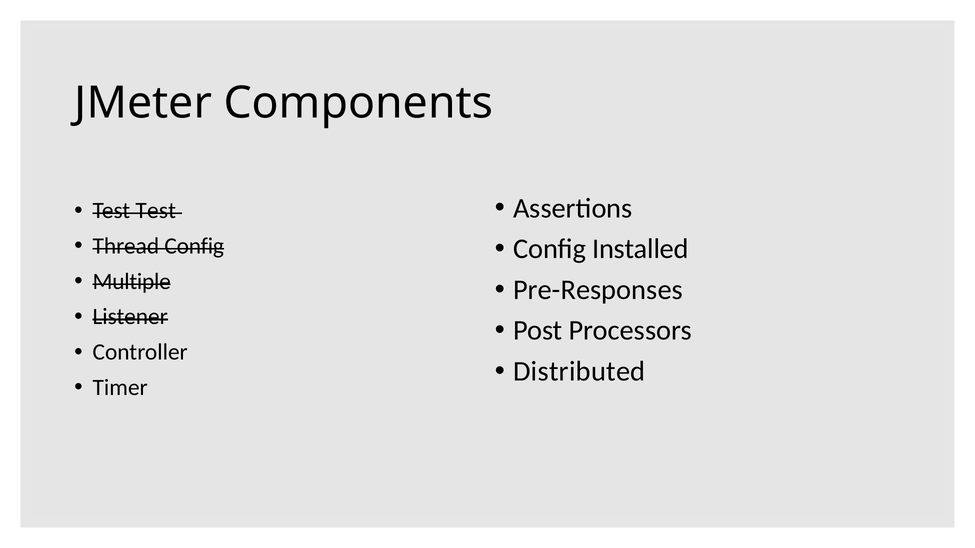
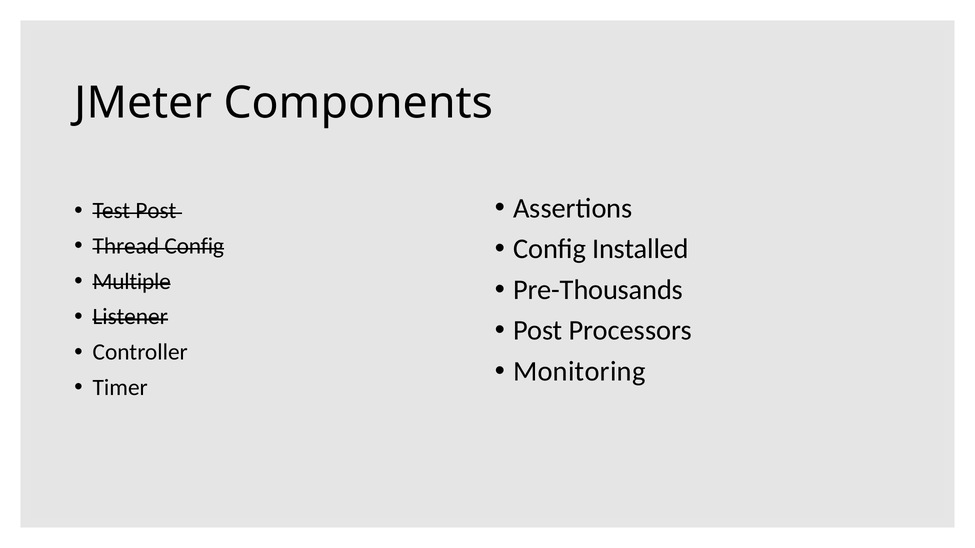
Test Test: Test -> Post (156, 211)
Pre-Responses: Pre-Responses -> Pre-Thousands (598, 290)
Distributed: Distributed -> Monitoring (579, 372)
